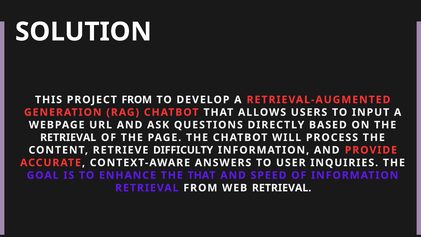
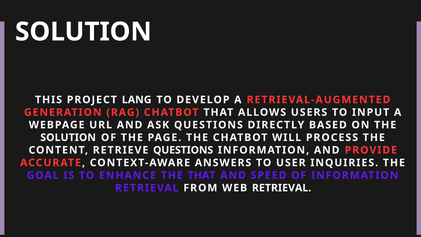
PROJECT FROM: FROM -> LANG (137, 100)
RETRIEVAL: RETRIEVAL -> SOLUTION (68, 137)
RETRIEVE DIFFICULTY: DIFFICULTY -> QUESTIONS (183, 150)
